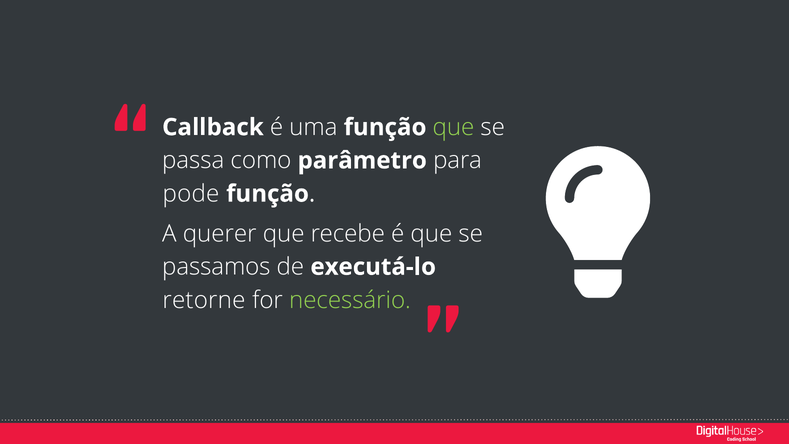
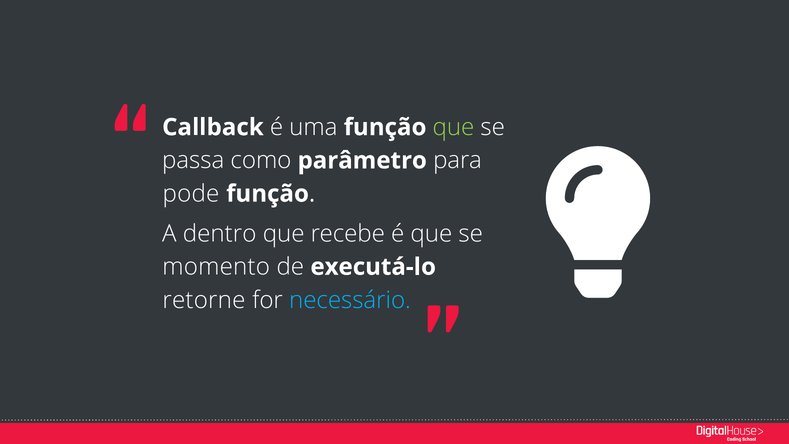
querer: querer -> dentro (220, 233)
passamos: passamos -> momento (216, 267)
necessário colour: light green -> light blue (350, 300)
